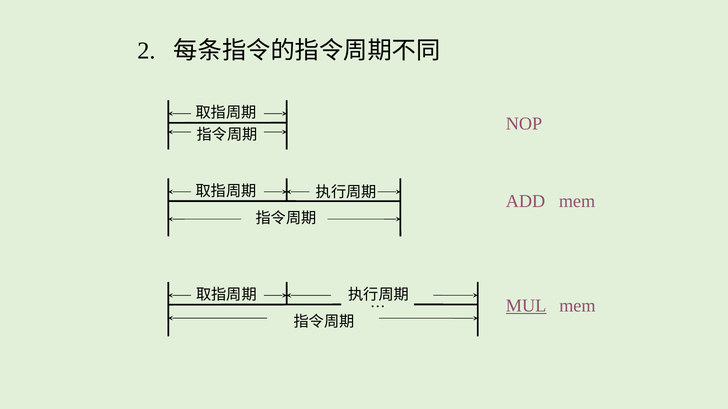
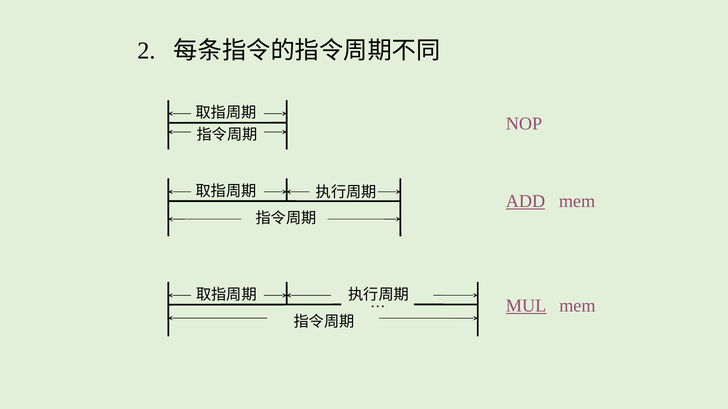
ADD underline: none -> present (526, 201)
